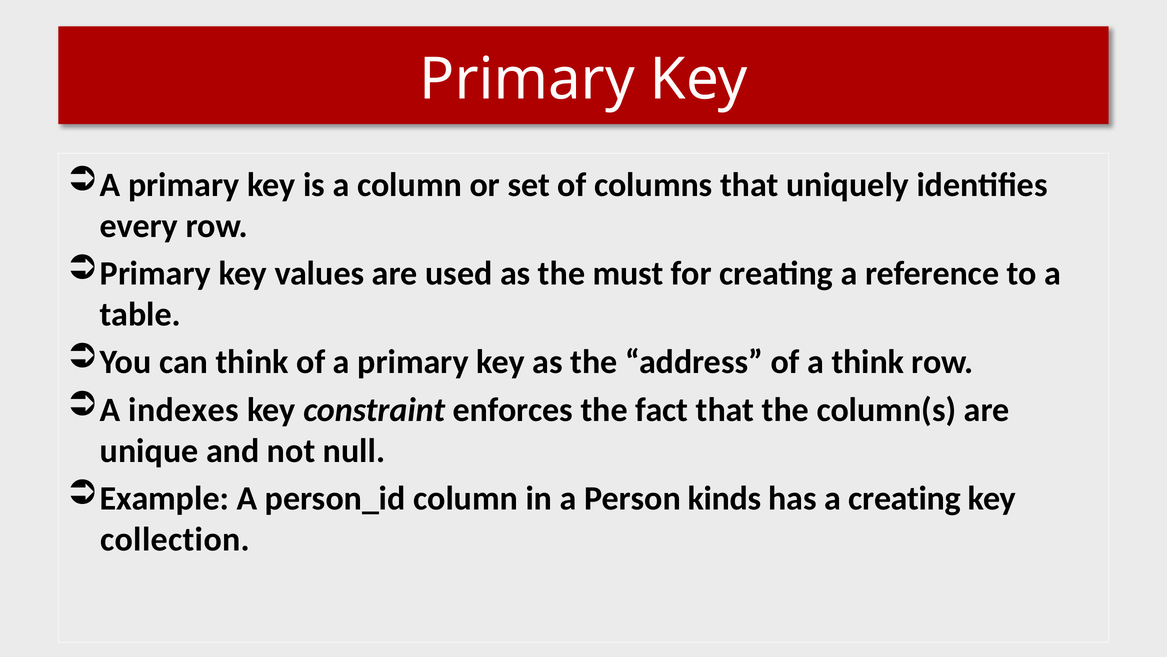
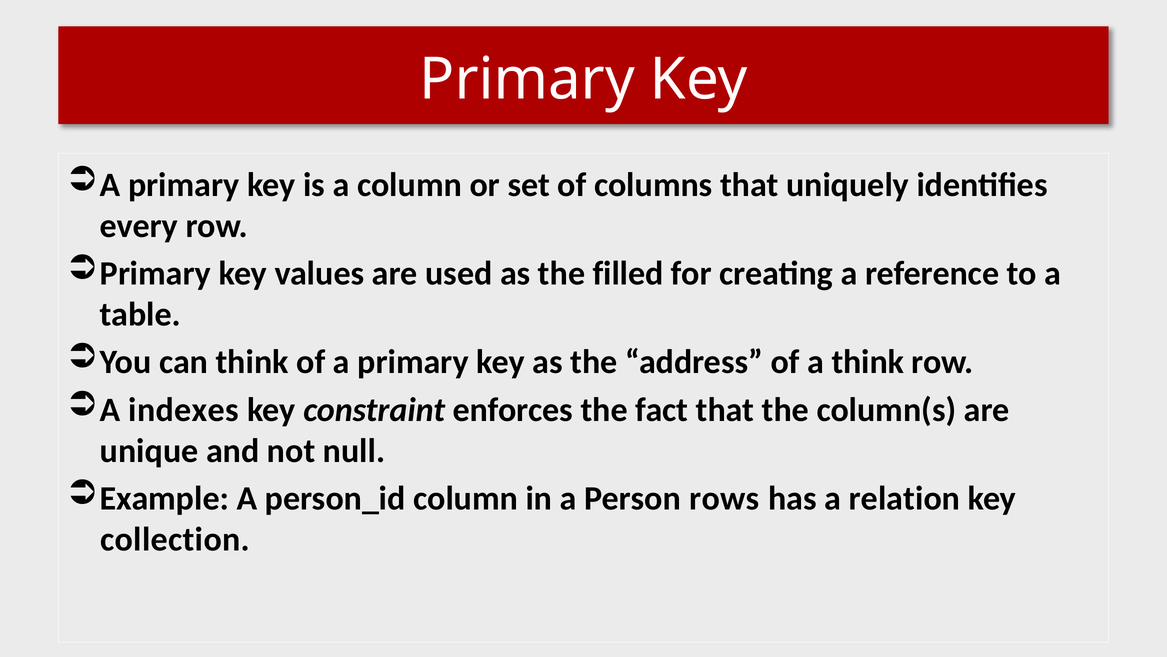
must: must -> filled (628, 273)
kinds: kinds -> rows (724, 498)
a creating: creating -> relation (904, 498)
